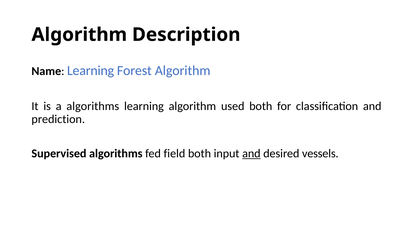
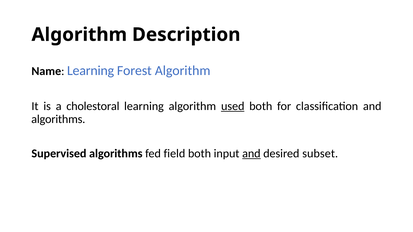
a algorithms: algorithms -> cholestoral (93, 106)
used underline: none -> present (233, 106)
prediction: prediction -> algorithms (58, 119)
vessels: vessels -> subset (320, 154)
